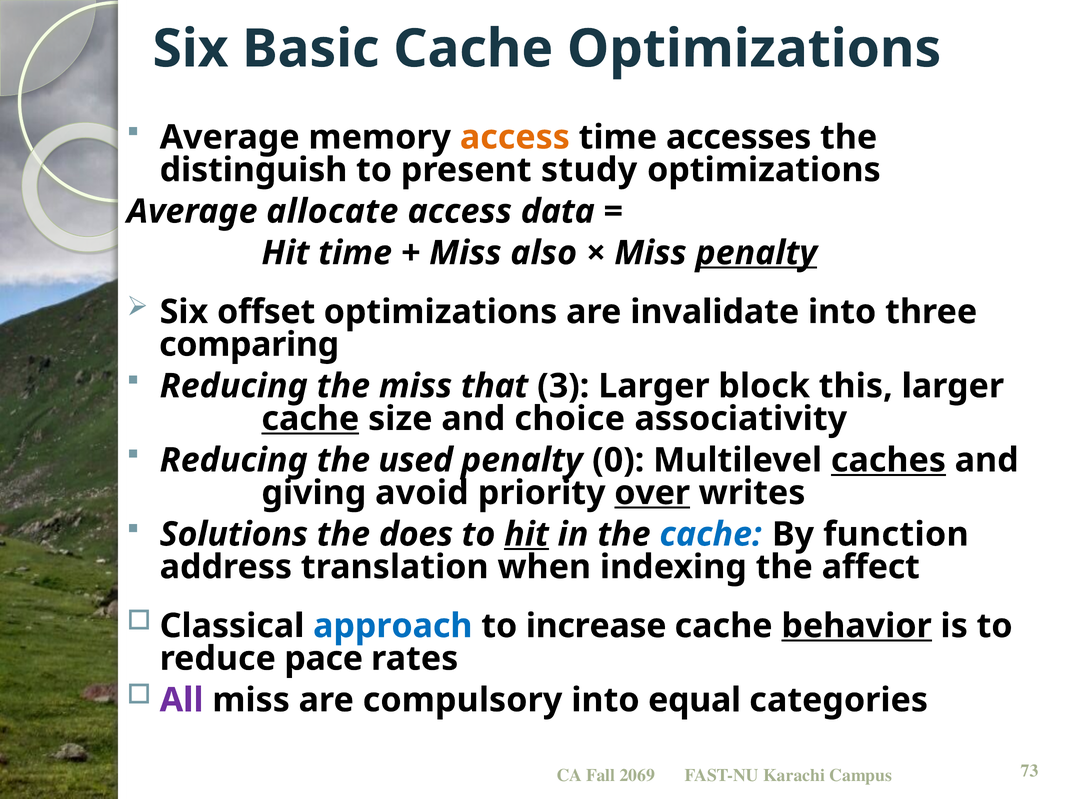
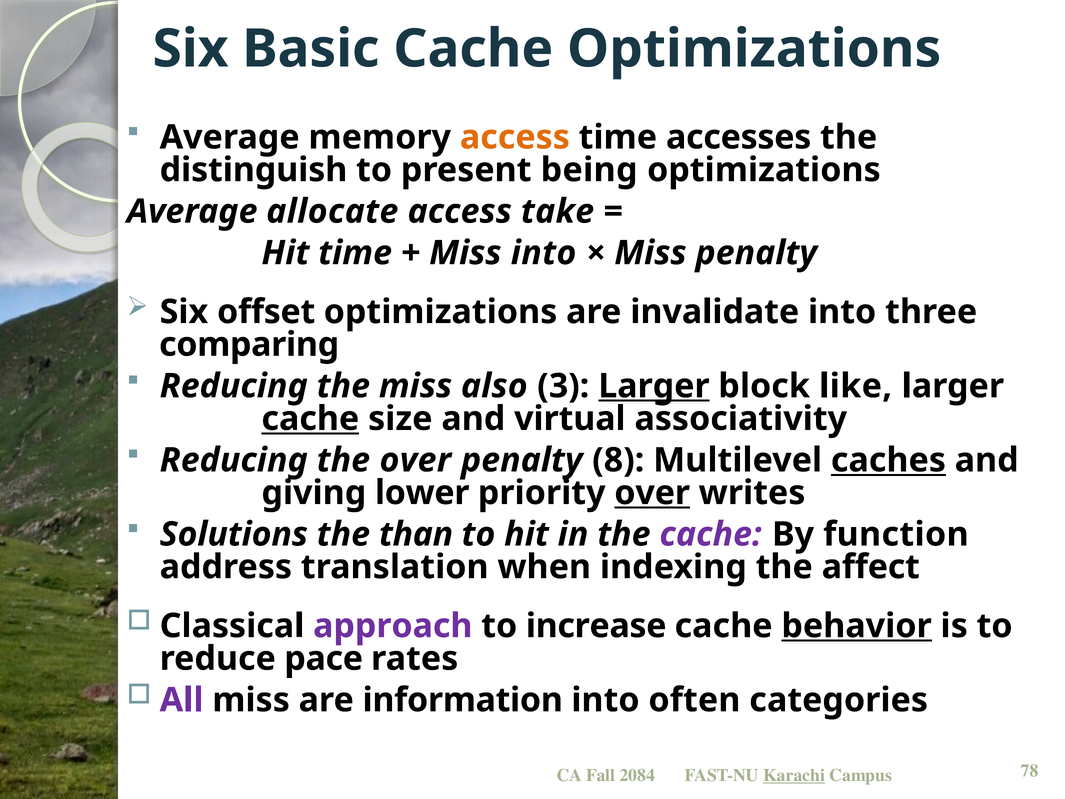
study: study -> being (589, 170)
data: data -> take (557, 211)
Miss also: also -> into (544, 253)
penalty underline: present -> none (756, 253)
that: that -> also (494, 386)
Larger underline: none -> present (654, 386)
this: this -> like (856, 386)
choice: choice -> virtual (570, 419)
the used: used -> over (415, 460)
0: 0 -> 8 (618, 460)
avoid: avoid -> lower (422, 493)
does: does -> than (416, 534)
hit underline: present -> none (527, 534)
cache colour: blue -> purple (711, 534)
approach colour: blue -> purple (393, 626)
compulsory: compulsory -> information (463, 700)
equal: equal -> often (694, 700)
2069: 2069 -> 2084 (637, 775)
Karachi underline: none -> present (794, 775)
73: 73 -> 78 (1030, 771)
